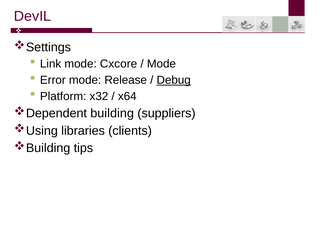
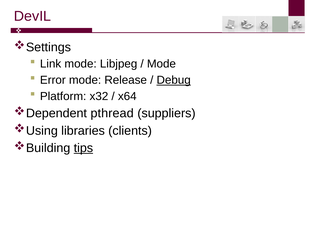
Cxcore: Cxcore -> Libjpeg (119, 64)
building: building -> pthread (112, 114)
tips underline: none -> present (83, 149)
